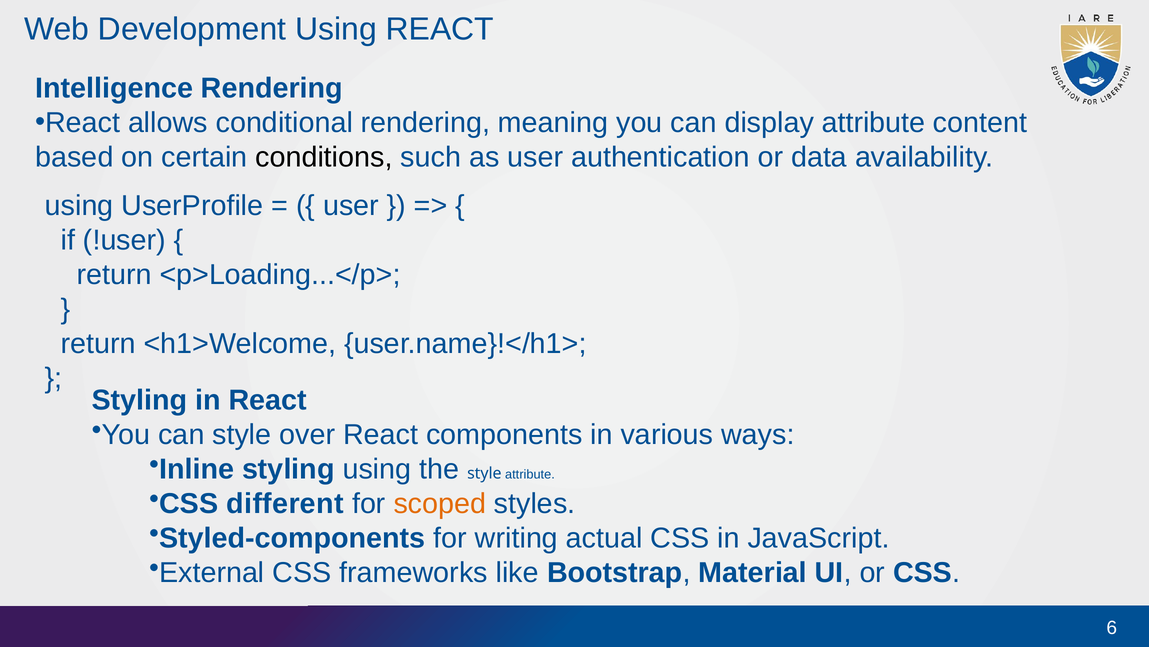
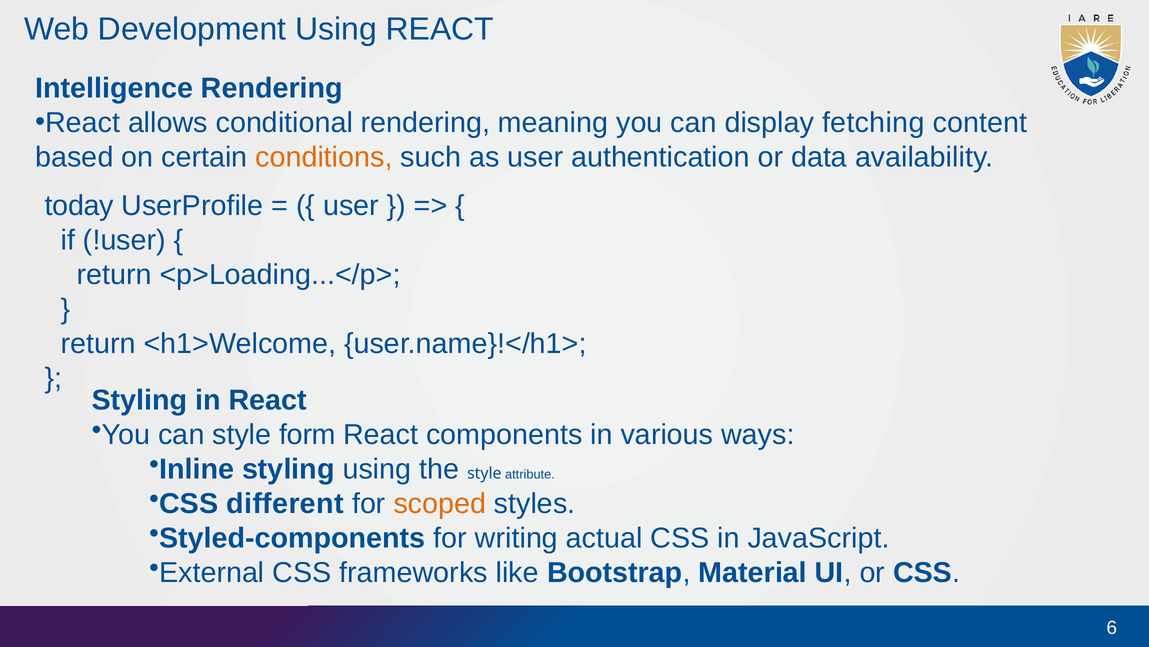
display attribute: attribute -> fetching (873, 123)
conditions colour: black -> orange (324, 157)
using: using -> today (79, 205)
over: over -> form (307, 434)
